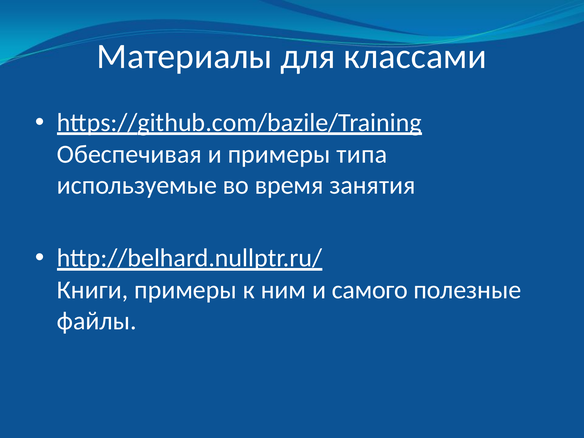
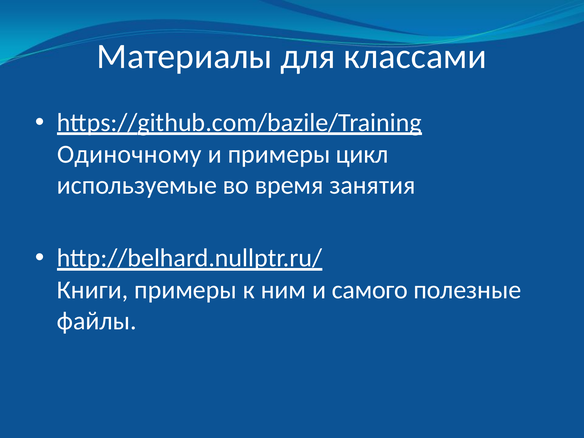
Обеспечивая: Обеспечивая -> Одиночному (129, 154)
типа: типа -> цикл (362, 154)
